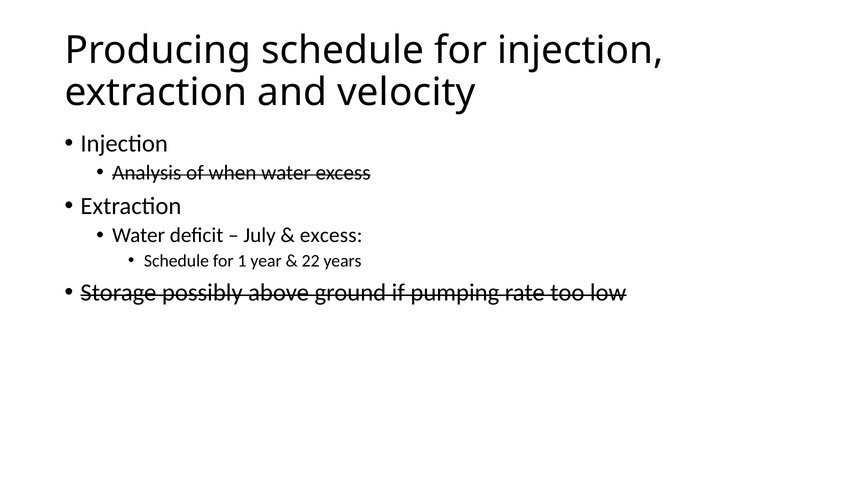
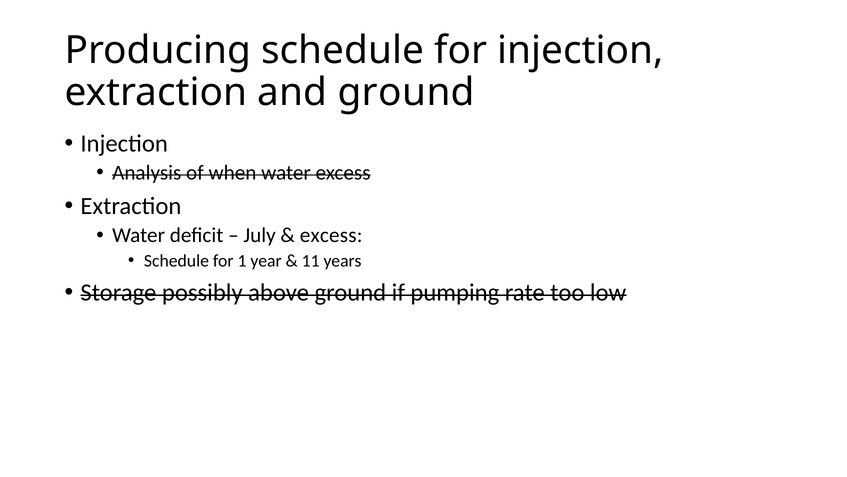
and velocity: velocity -> ground (406, 92)
22: 22 -> 11 (311, 261)
